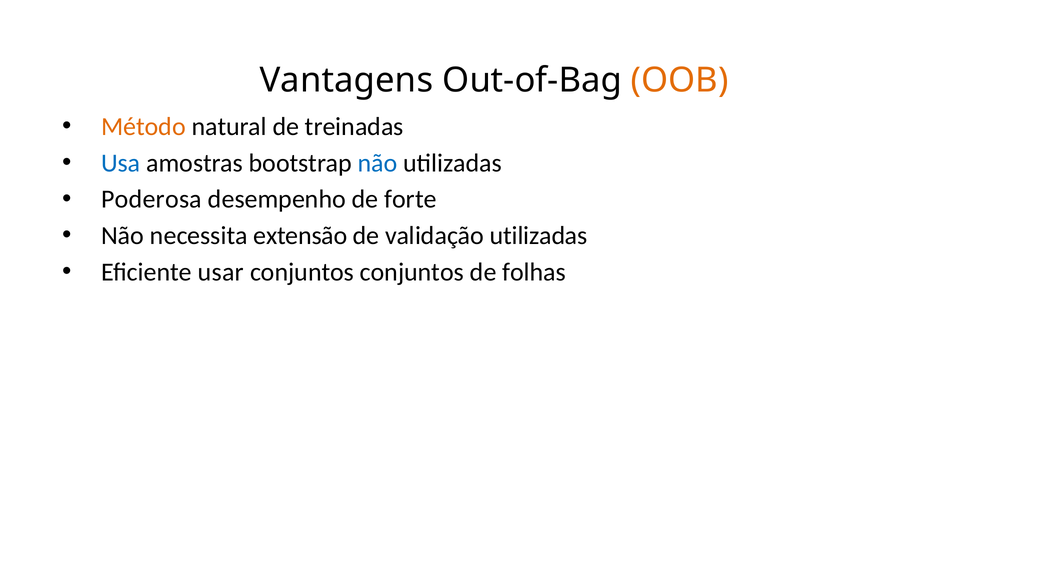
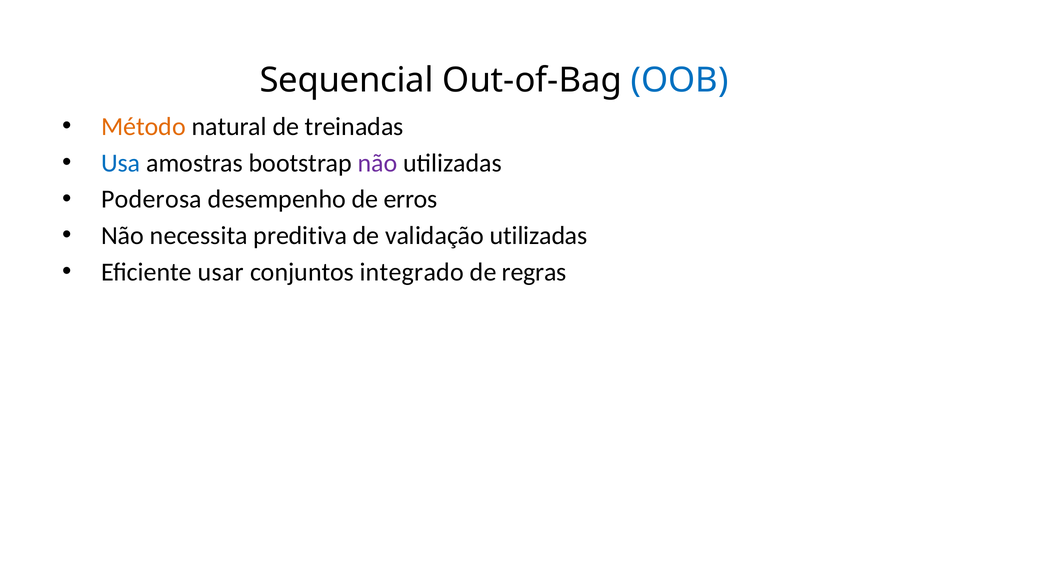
Vantagens: Vantagens -> Sequencial (347, 80)
OOB colour: orange -> blue (680, 80)
não colour: blue -> purple (377, 163)
forte: forte -> erros (411, 199)
extensão: extensão -> preditiva (300, 236)
conjuntos conjuntos: conjuntos -> integrado (412, 272)
folhas: folhas -> regras (534, 272)
